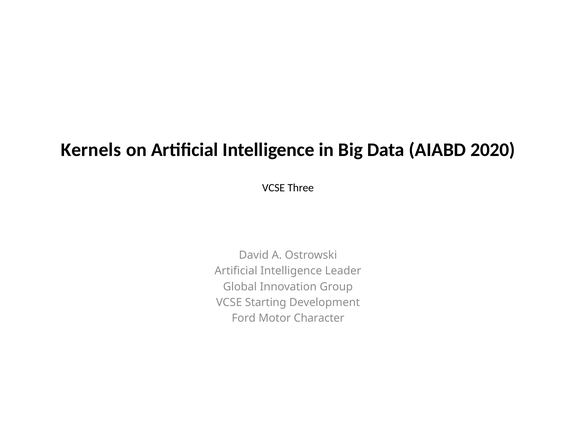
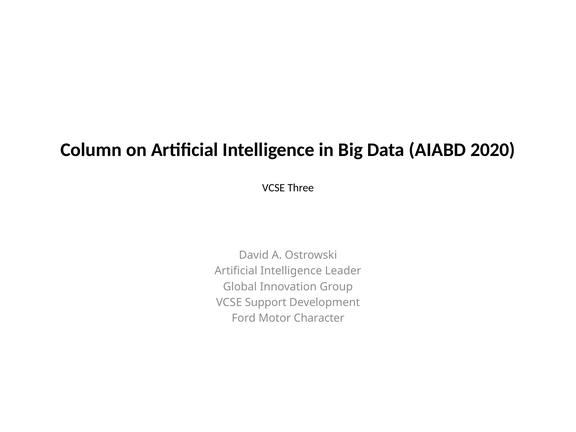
Kernels: Kernels -> Column (91, 150)
Starting: Starting -> Support (266, 302)
